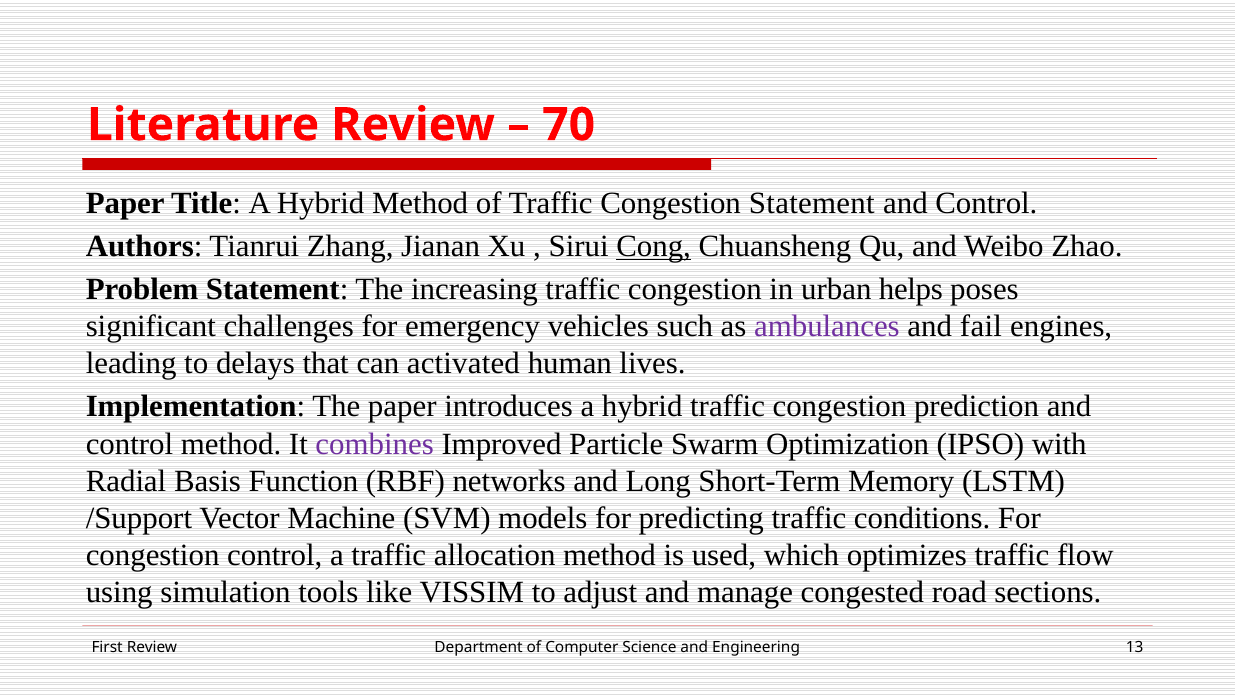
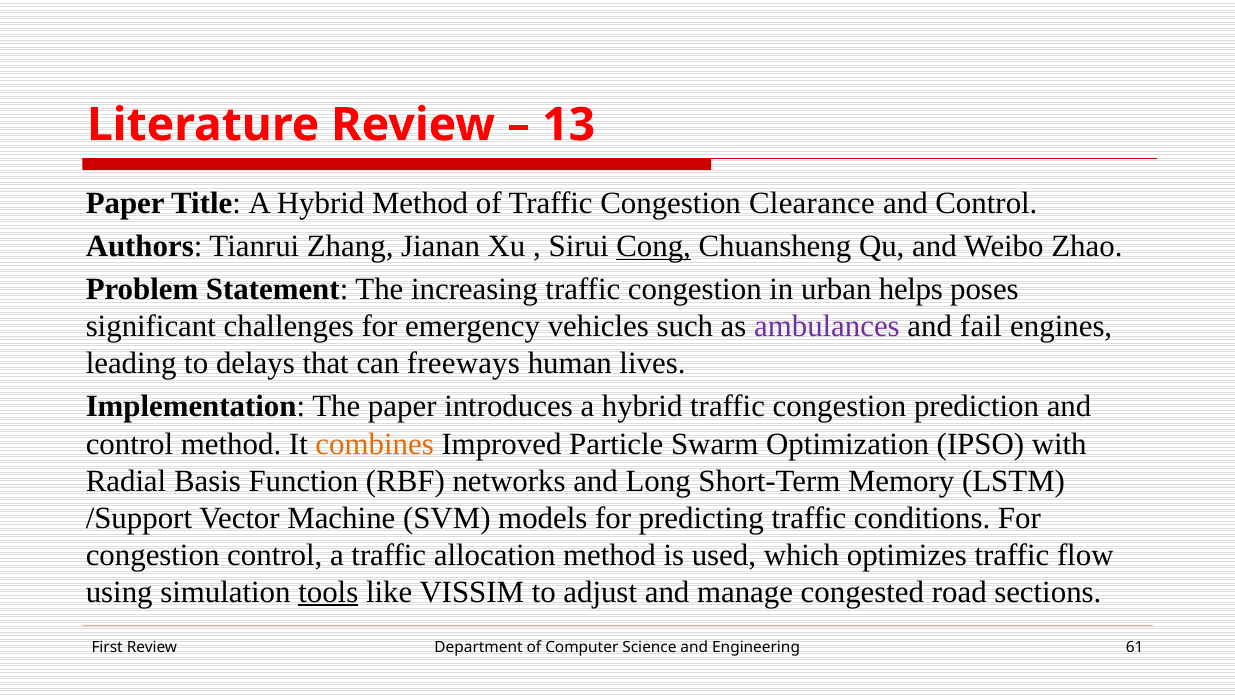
70: 70 -> 13 (569, 125)
Congestion Statement: Statement -> Clearance (812, 203)
activated: activated -> freeways (463, 363)
combines colour: purple -> orange (375, 444)
tools underline: none -> present (328, 592)
13: 13 -> 61 (1135, 648)
